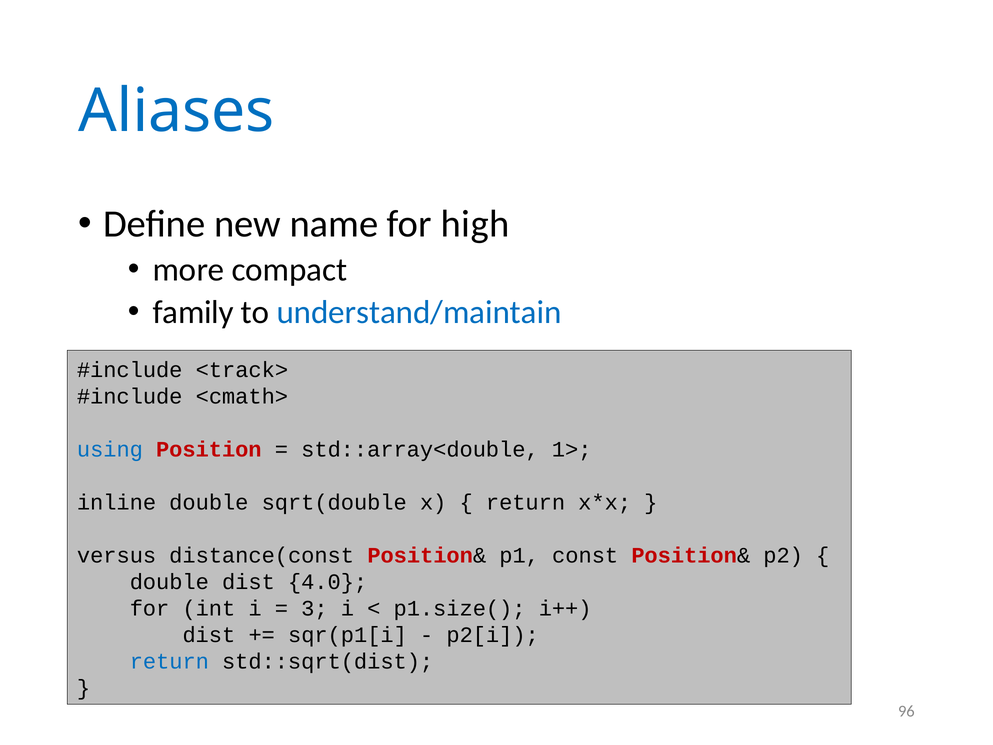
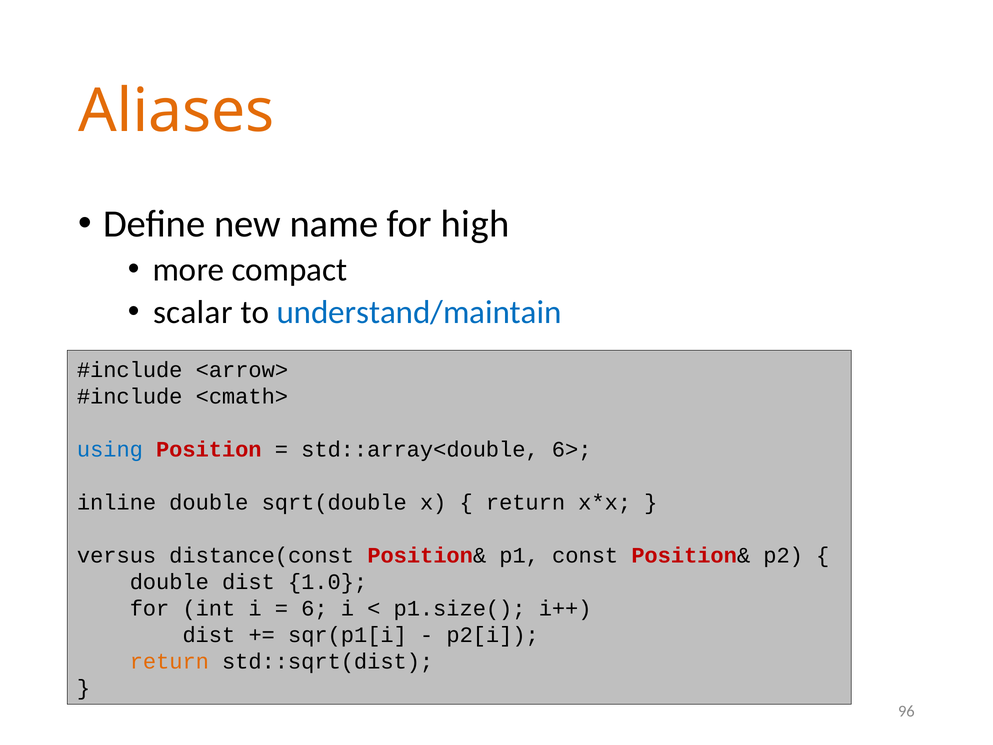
Aliases colour: blue -> orange (176, 111)
family: family -> scalar (193, 312)
<track>: <track> -> <arrow> (242, 370)
1>: 1> -> 6> (572, 449)
4.0: 4.0 -> 1.0 (328, 582)
3: 3 -> 6 (314, 608)
return colour: blue -> orange (169, 661)
